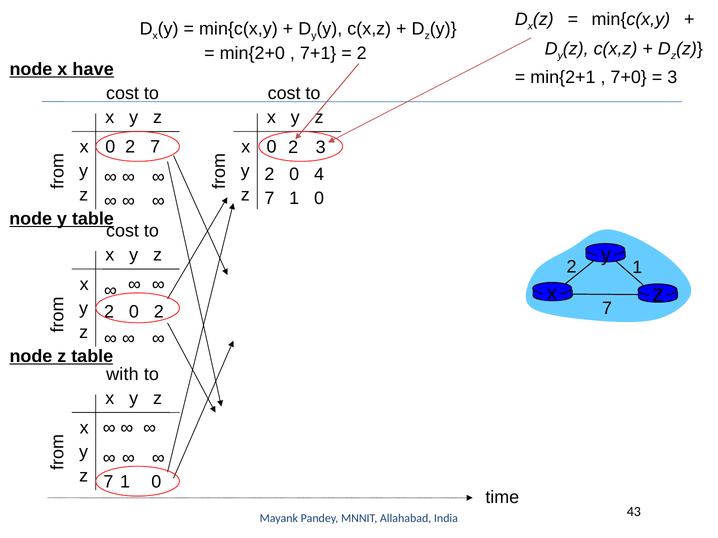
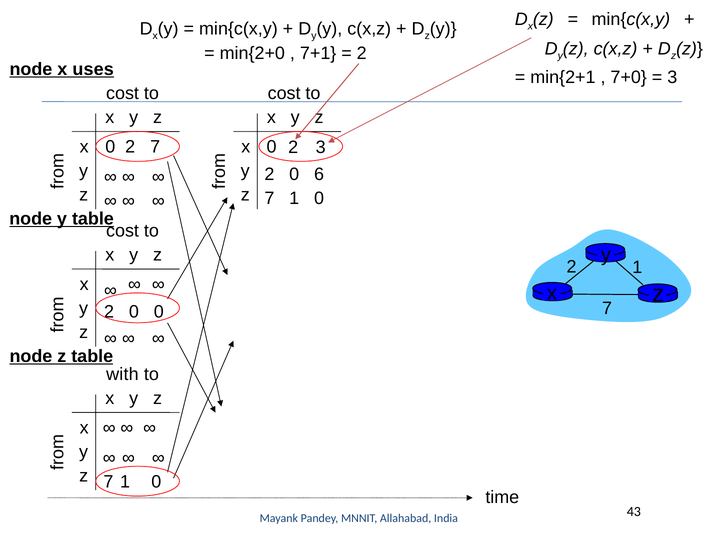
have: have -> uses (93, 69)
4: 4 -> 6 (319, 174)
2 0 2: 2 -> 0 (159, 312)
